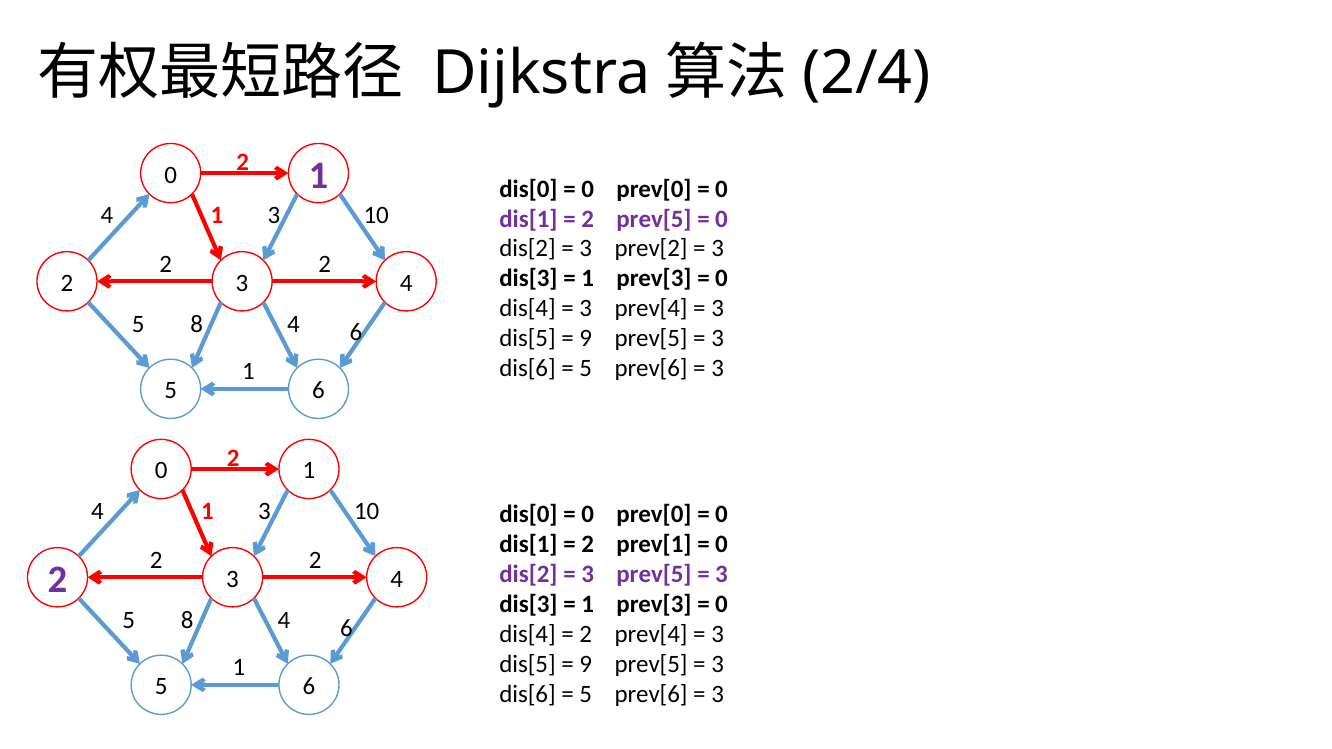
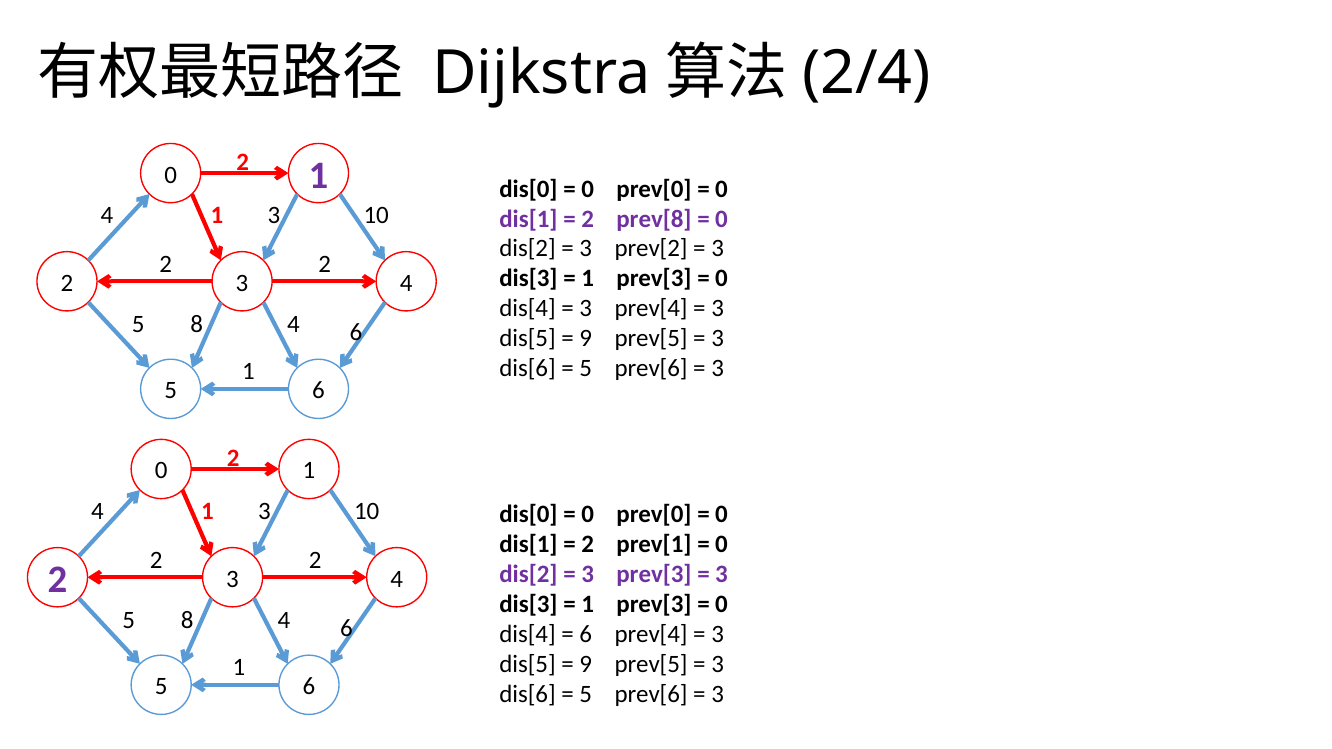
2 prev[5: prev[5 -> prev[8 (654, 219)
3 prev[5: prev[5 -> prev[3 (654, 574)
2: 2 -> 6 (586, 634)
